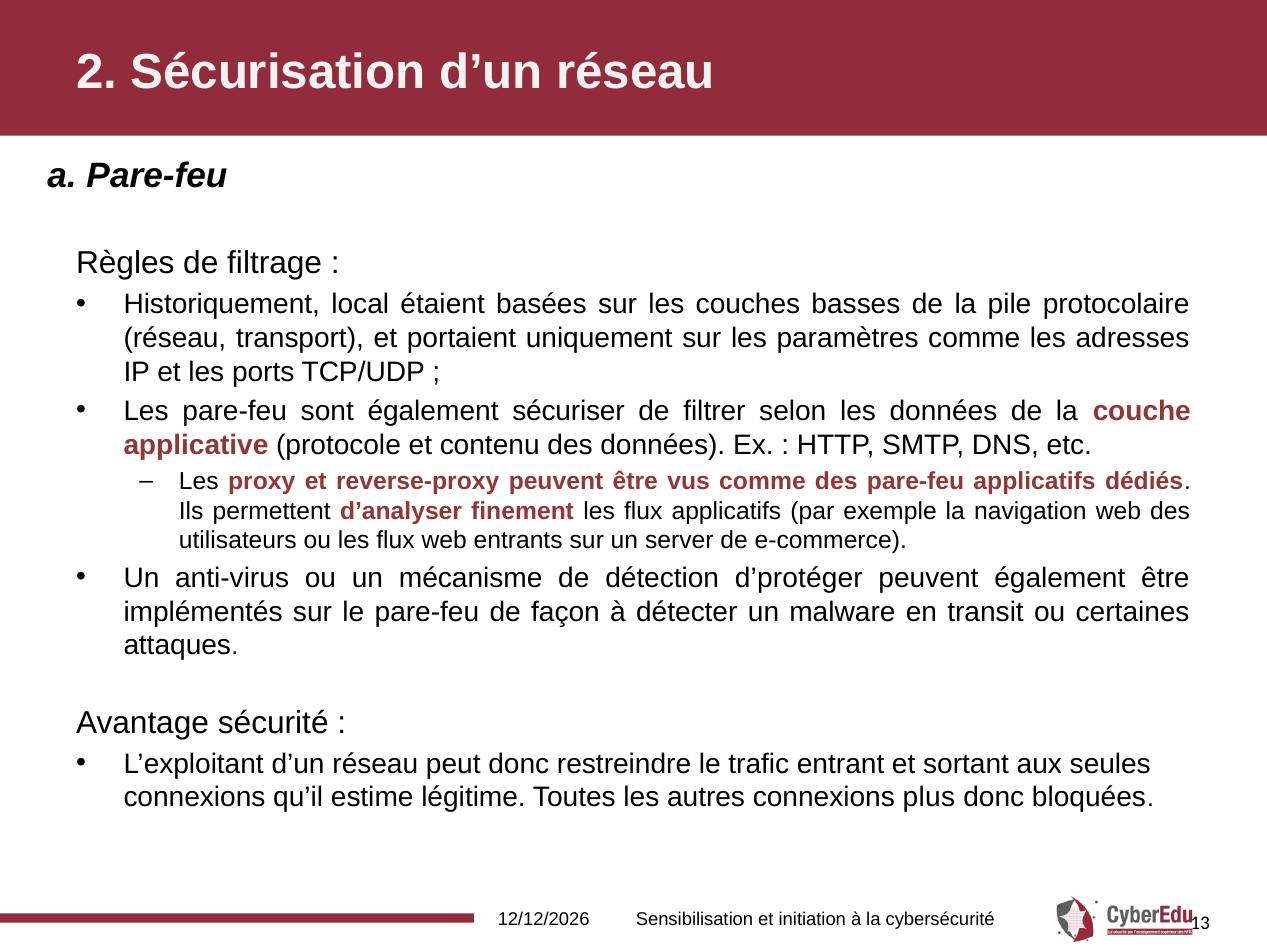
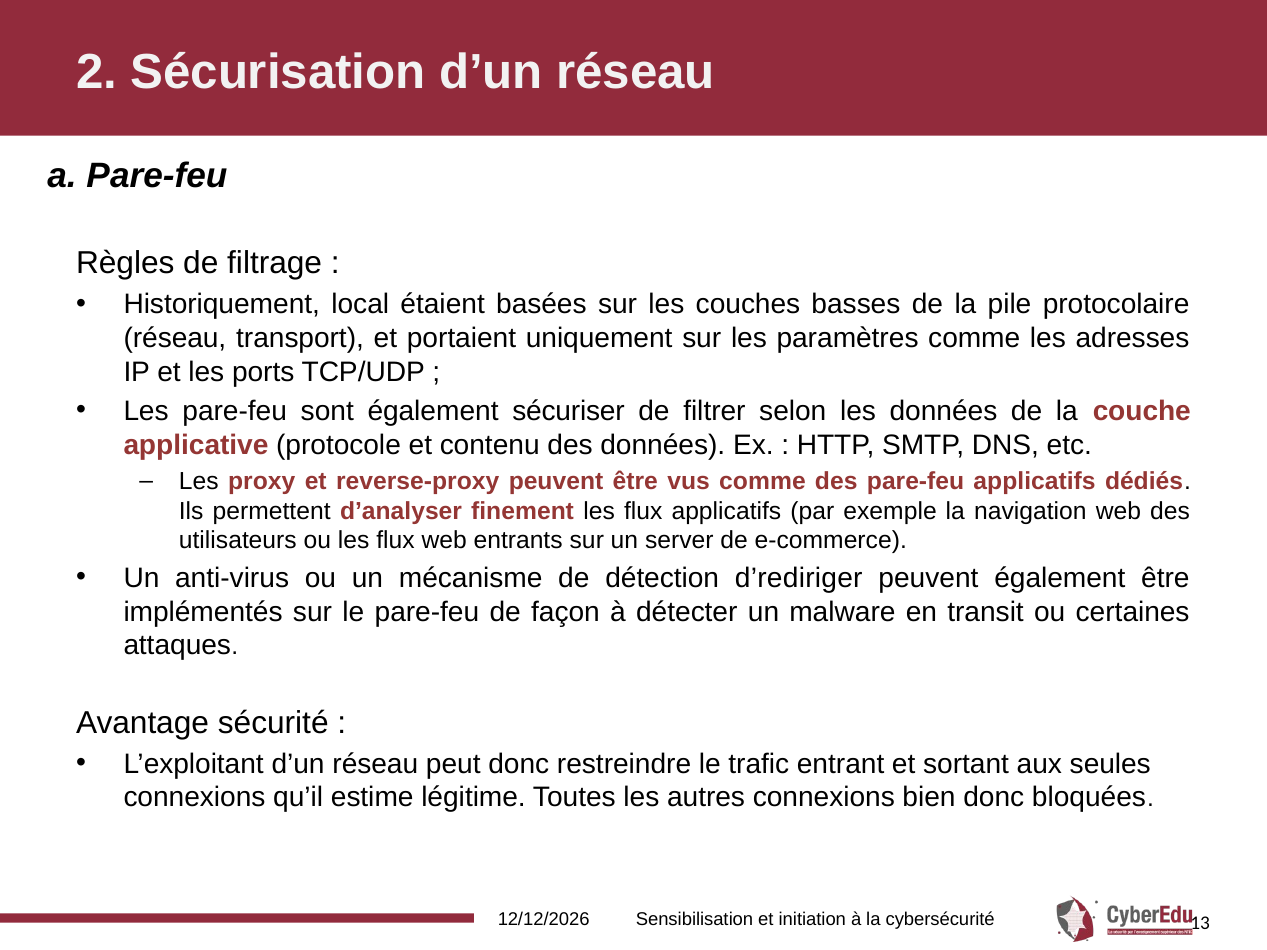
d’protéger: d’protéger -> d’rediriger (799, 578)
plus: plus -> bien (929, 798)
